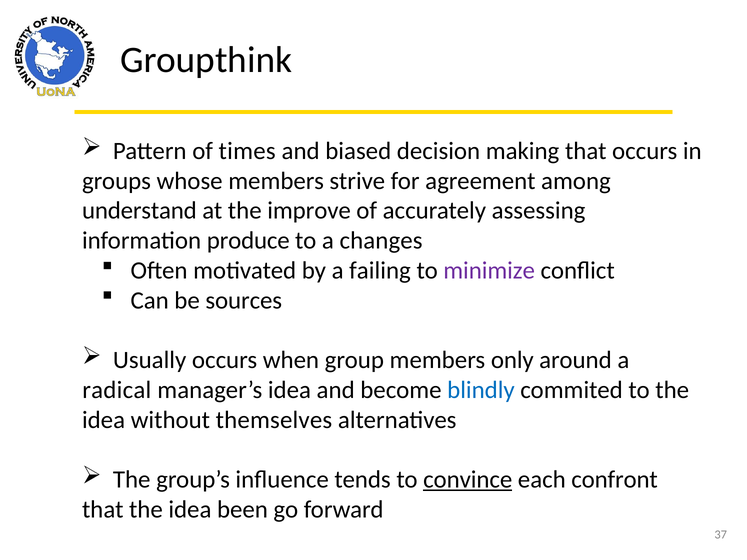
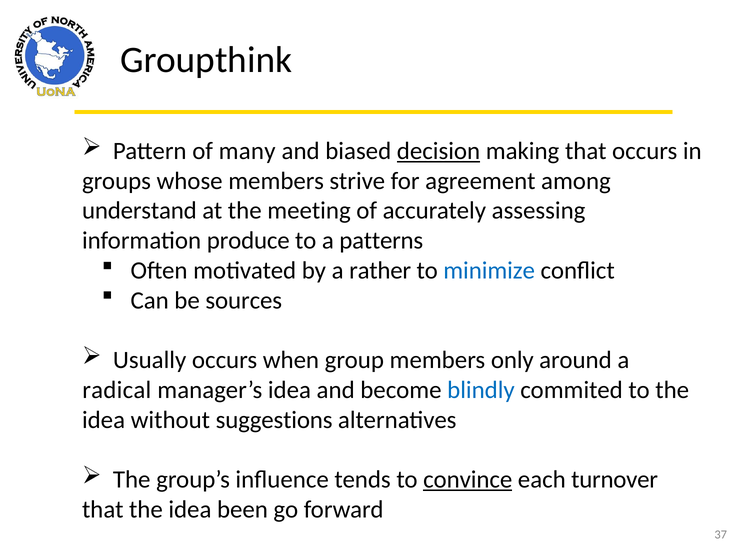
times: times -> many (247, 151)
decision underline: none -> present (438, 151)
improve: improve -> meeting (309, 211)
changes: changes -> patterns (381, 241)
failing: failing -> rather (380, 271)
minimize colour: purple -> blue (489, 271)
themselves: themselves -> suggestions (274, 420)
confront: confront -> turnover (615, 480)
